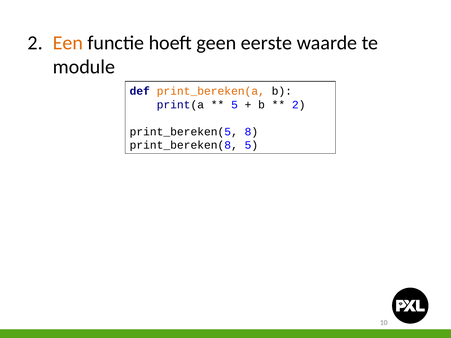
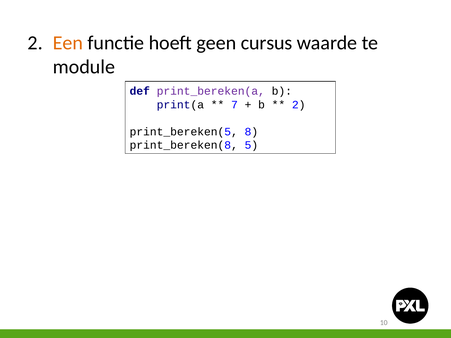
eerste: eerste -> cursus (267, 43)
print_bereken(a colour: orange -> purple (211, 91)
5: 5 -> 7 (234, 105)
